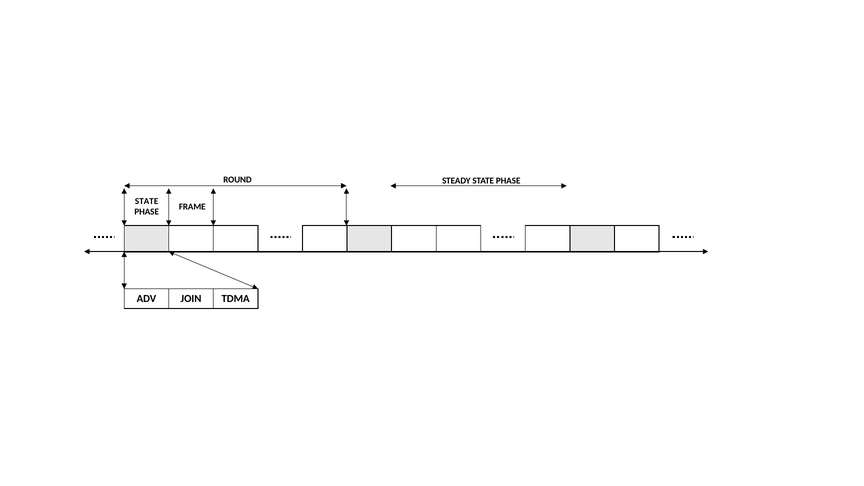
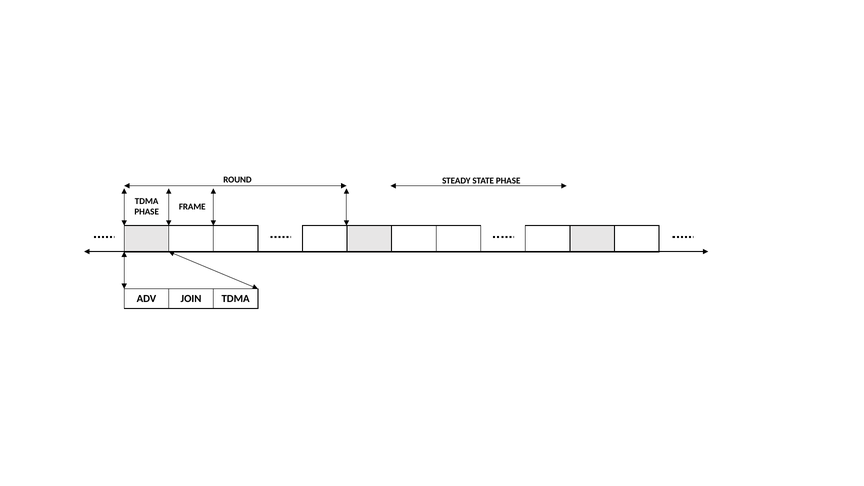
STATE: STATE -> TDMA (147, 201)
